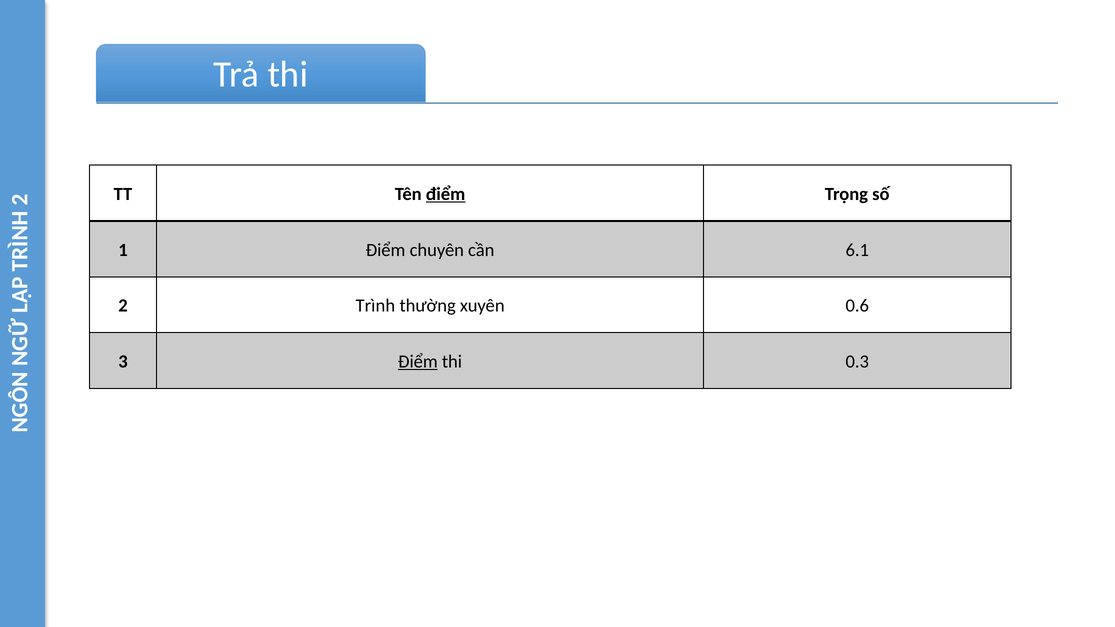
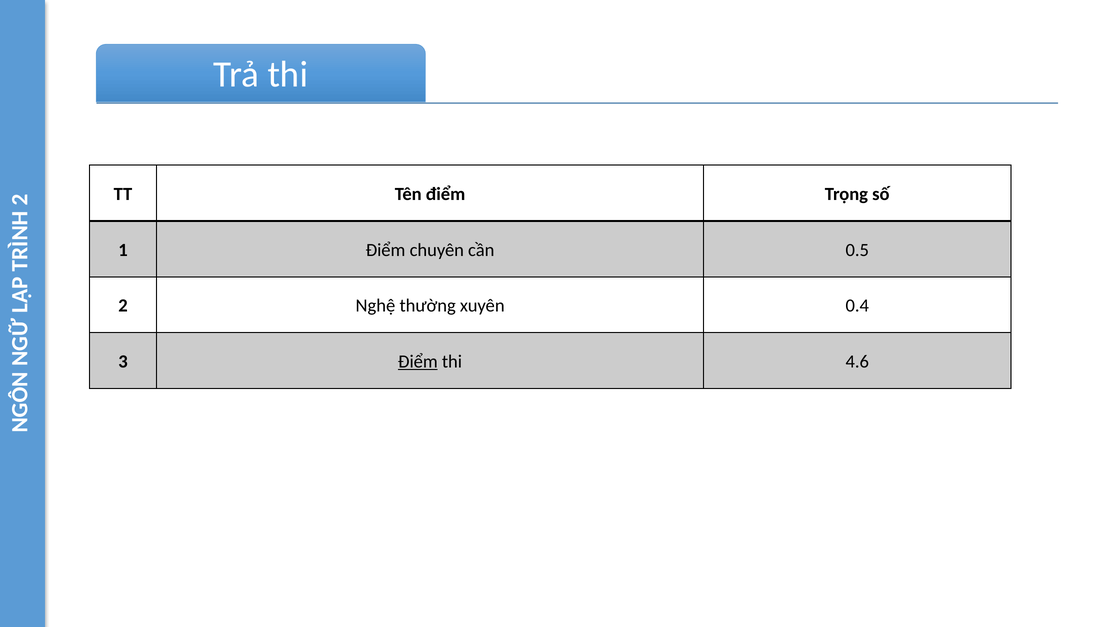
điểm underline: present -> none (446, 194)
6.1: 6.1 -> 0.5 (857, 250)
Trình: Trình -> Nghệ (375, 306)
0.6: 0.6 -> 0.4 (857, 306)
0.3: 0.3 -> 4.6 (857, 362)
